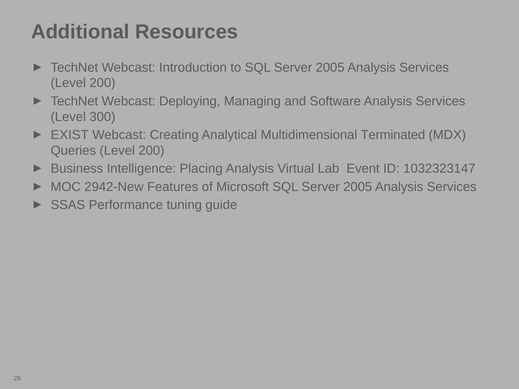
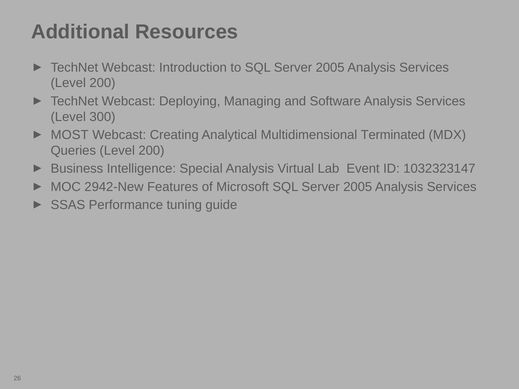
EXIST: EXIST -> MOST (70, 135)
Placing: Placing -> Special (201, 169)
